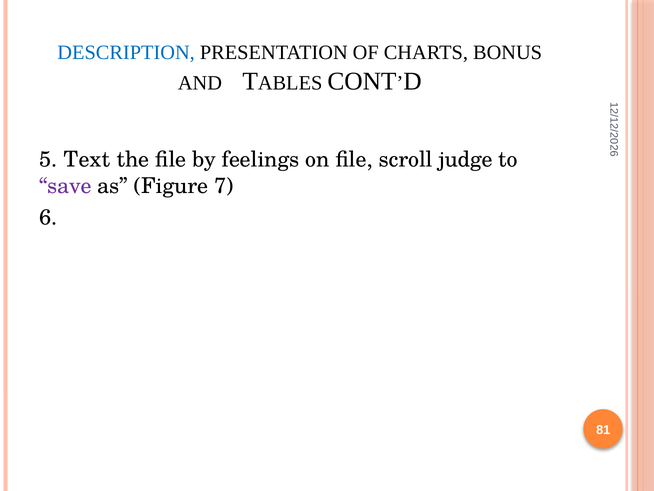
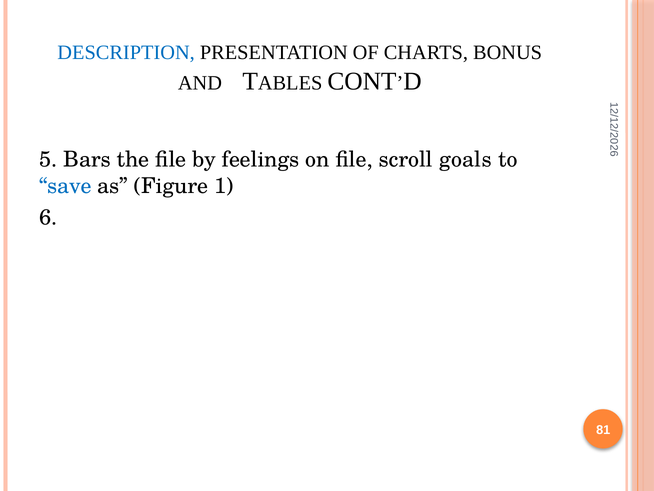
Text: Text -> Bars (87, 160)
judge: judge -> goals (465, 160)
save colour: purple -> blue (65, 186)
Figure 7: 7 -> 1 (224, 186)
